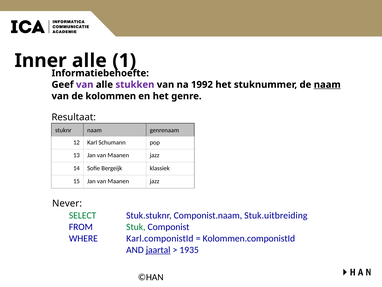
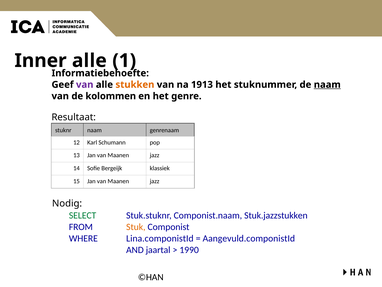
stukken colour: purple -> orange (135, 84)
1992: 1992 -> 1913 (202, 84)
Never: Never -> Nodig (67, 203)
Stuk.uitbreiding: Stuk.uitbreiding -> Stuk.jazzstukken (276, 215)
Stuk colour: green -> orange (136, 227)
Karl.componistId: Karl.componistId -> Lina.componistId (160, 238)
Kolommen.componistId: Kolommen.componistId -> Aangevuld.componistId (249, 238)
jaartal underline: present -> none (158, 249)
1935: 1935 -> 1990 (189, 249)
